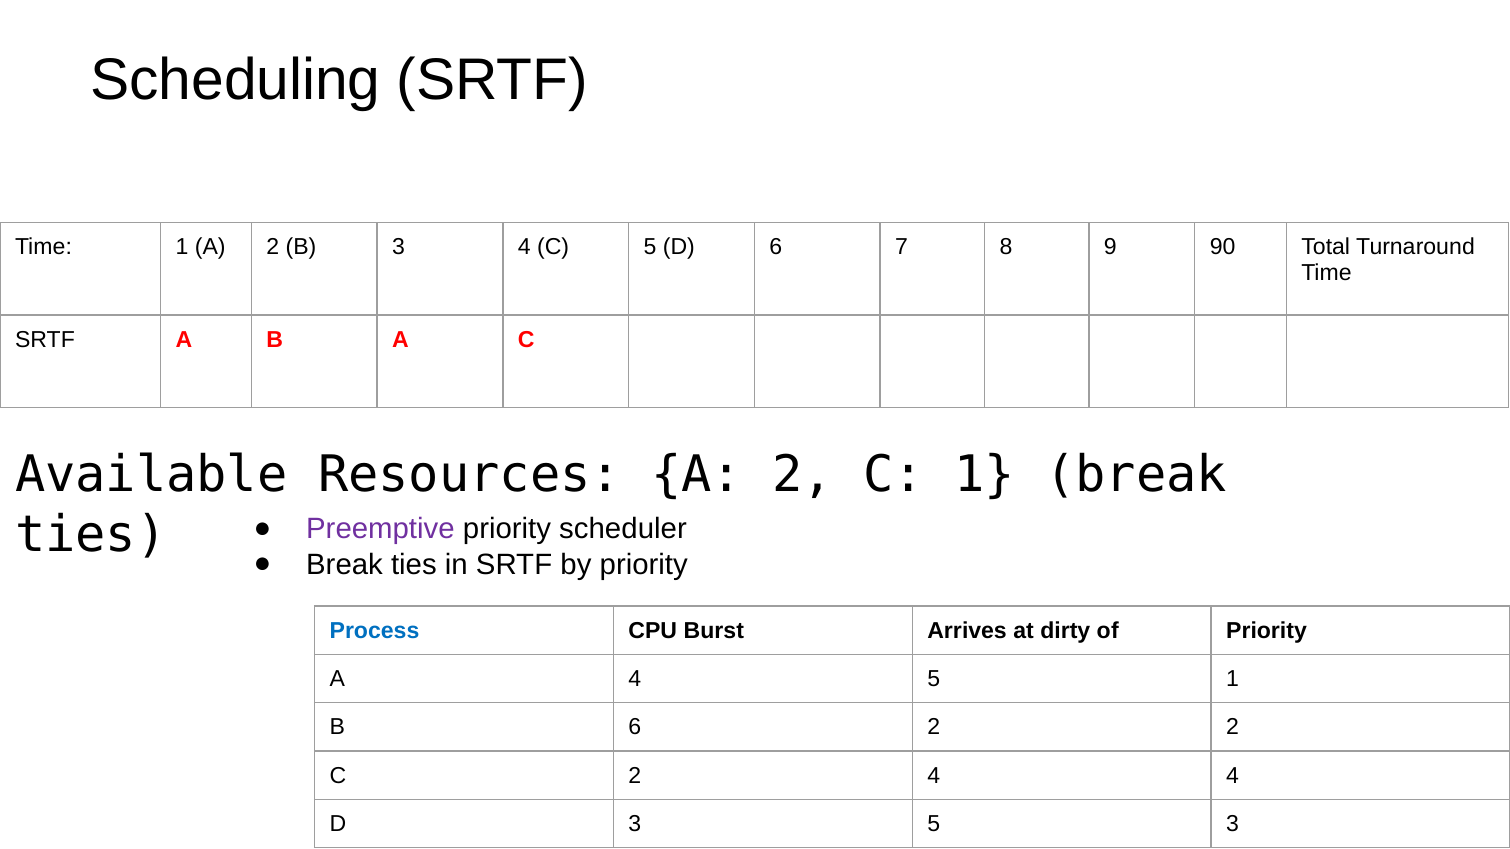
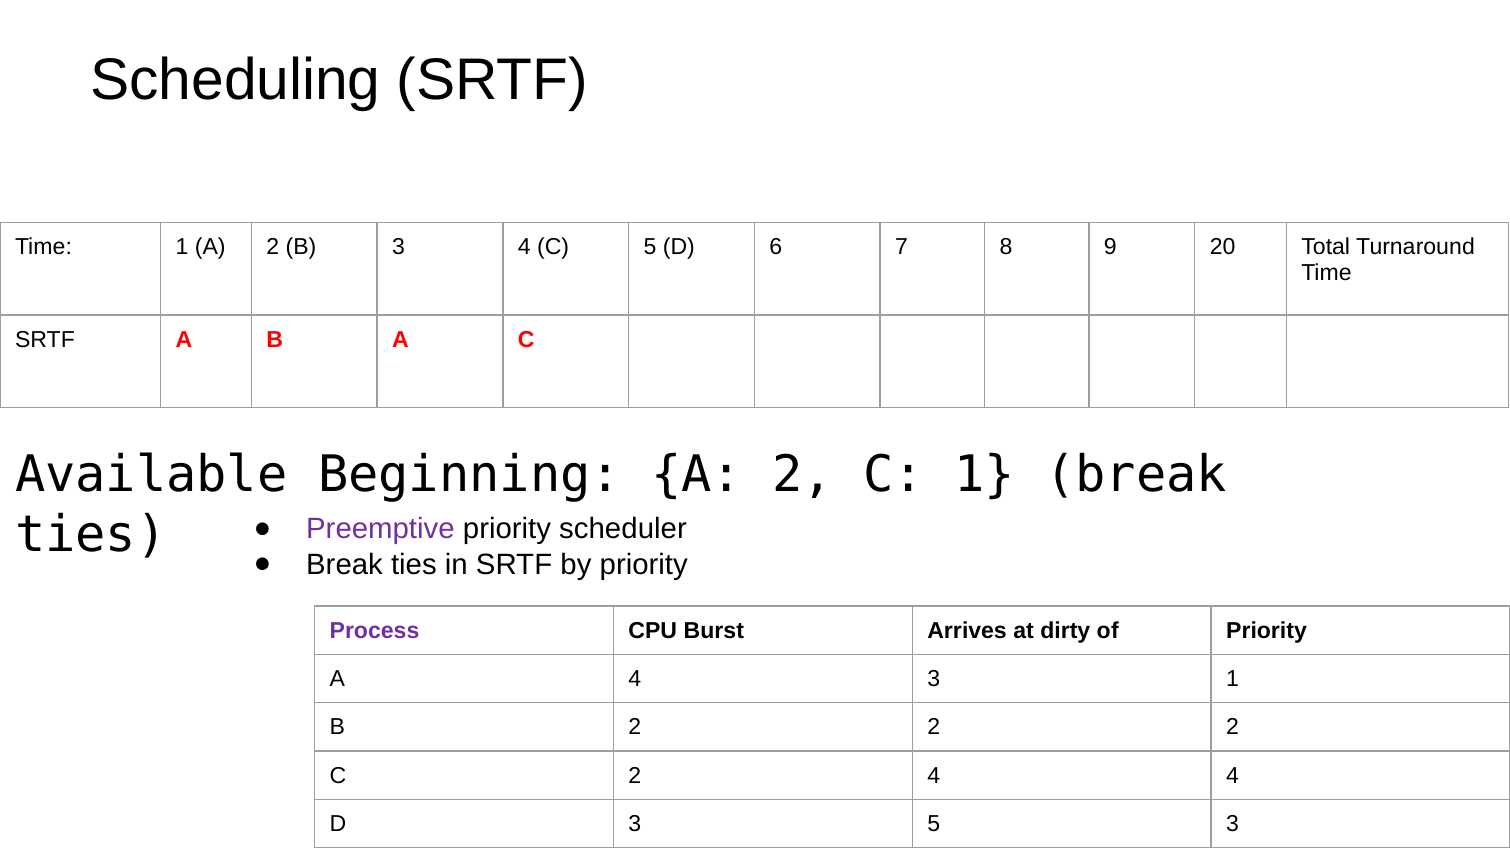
90: 90 -> 20 (1223, 247)
Resources: Resources -> Beginning (470, 475)
Process colour: blue -> purple (375, 631)
4 5: 5 -> 3 (934, 679)
B 6: 6 -> 2 (635, 728)
